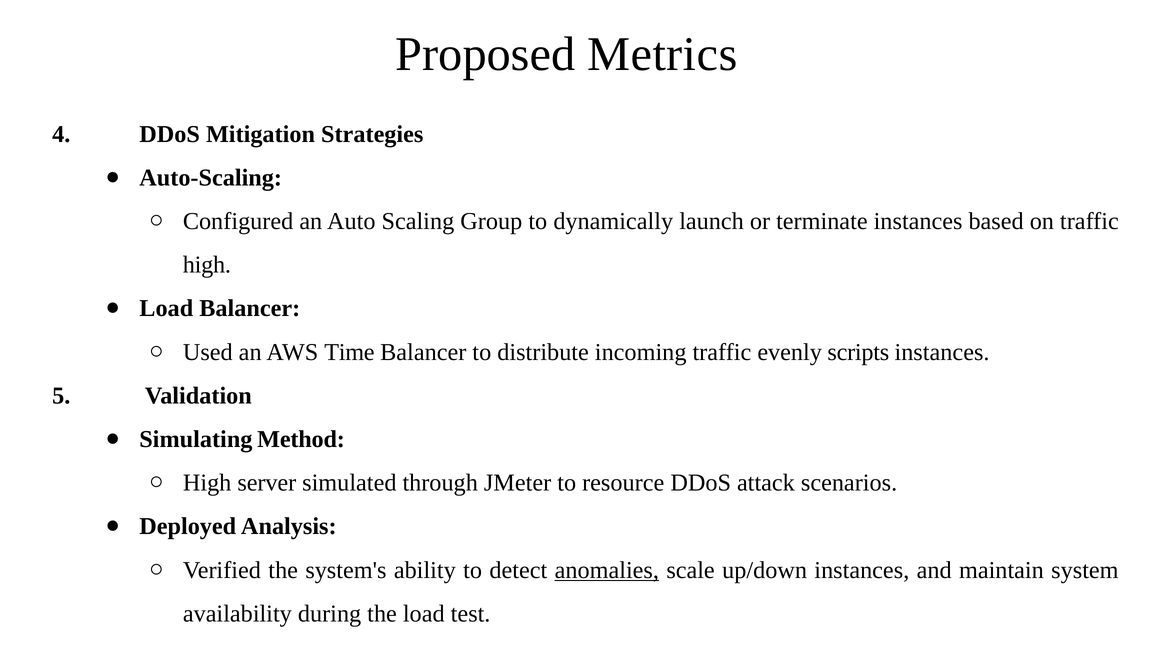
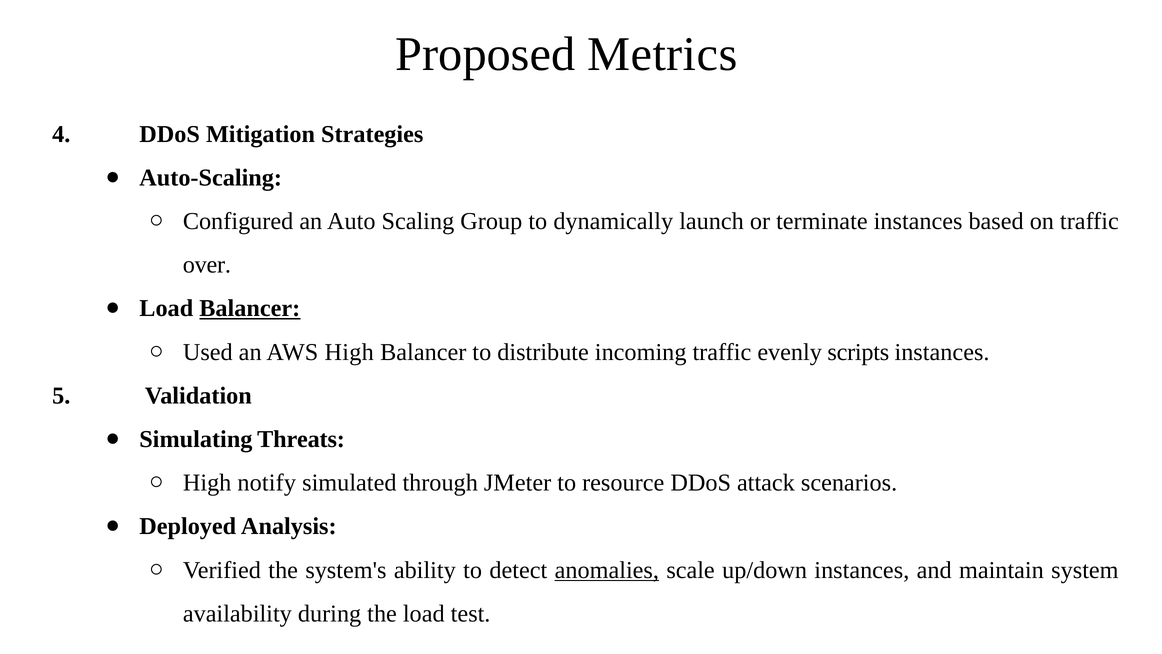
high: high -> over (207, 265)
Balancer underline: none -> present (250, 308)
AWS Time: Time -> High (349, 352)
Method: Method -> Threats (301, 439)
server: server -> notify (267, 483)
